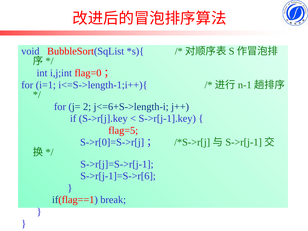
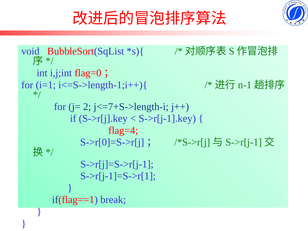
j<=6+S->length-i: j<=6+S->length-i -> j<=7+S->length-i (131, 107)
flag=5: flag=5 -> flag=4 (123, 130)
S->r[j-1]=S->r[6: S->r[j-1]=S->r[6 -> S->r[j-1]=S->r[1 (118, 176)
